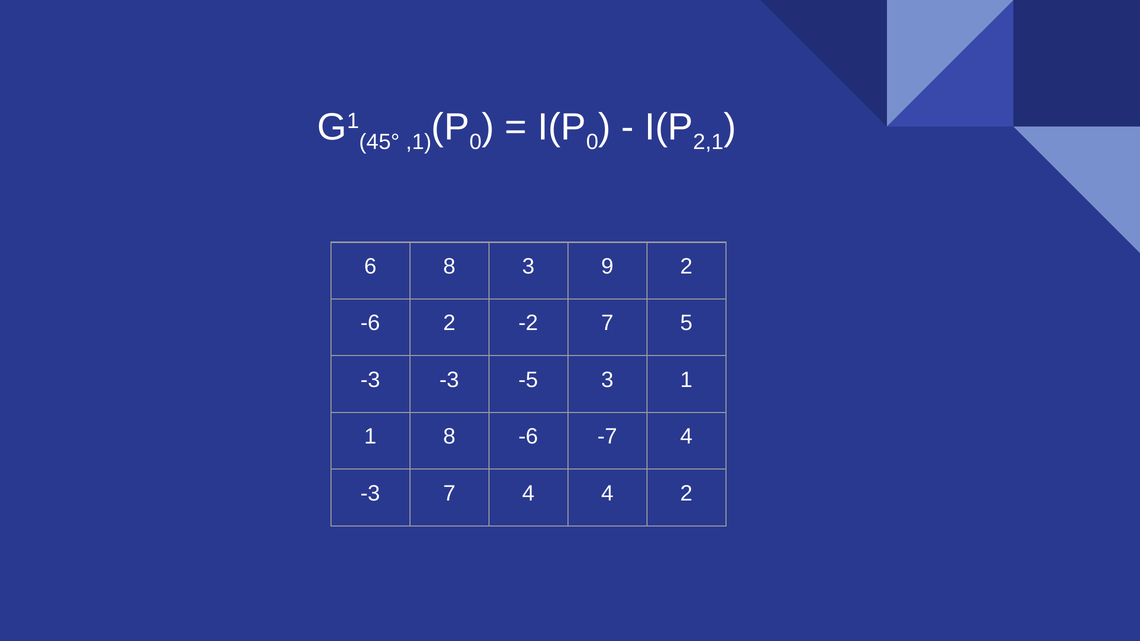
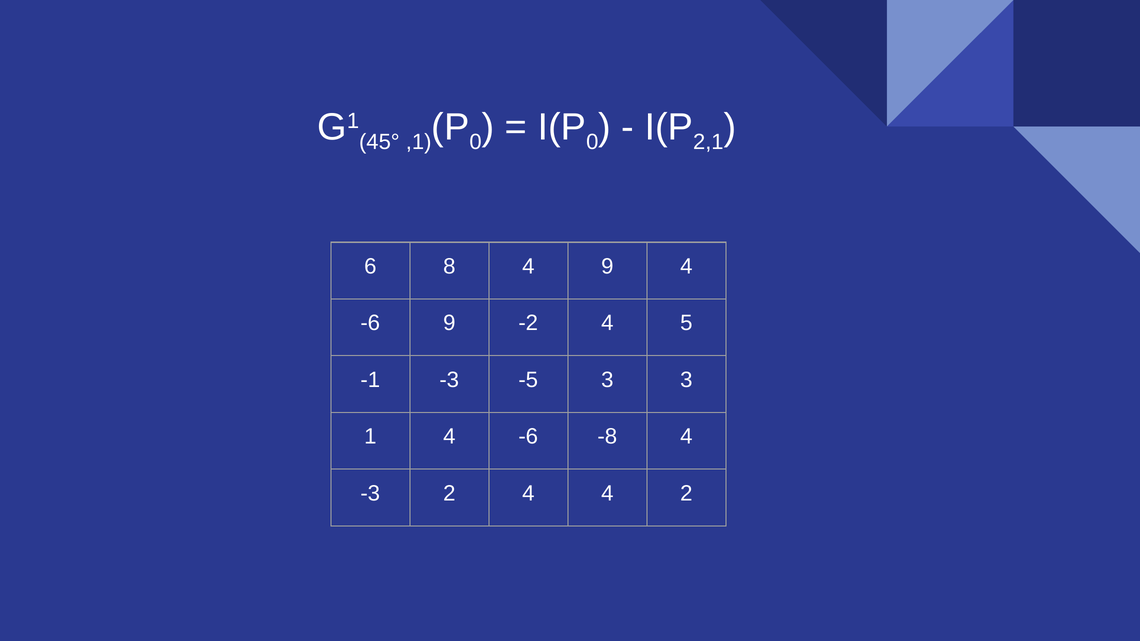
8 3: 3 -> 4 (528, 267)
9 2: 2 -> 4 (686, 267)
-6 2: 2 -> 9 (449, 323)
-2 7: 7 -> 4 (607, 323)
-3: -3 -> -1 (370, 380)
3 1: 1 -> 3 (686, 380)
1 8: 8 -> 4 (449, 437)
-7: -7 -> -8 (607, 437)
-3 7: 7 -> 2 (449, 493)
